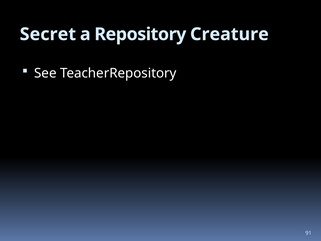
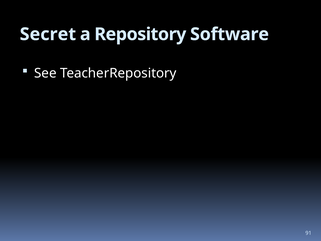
Creature: Creature -> Software (230, 34)
